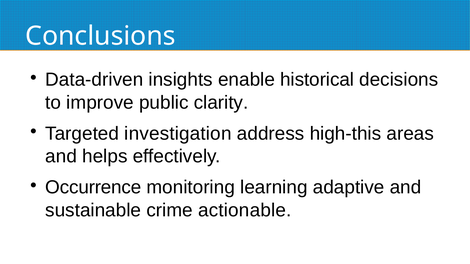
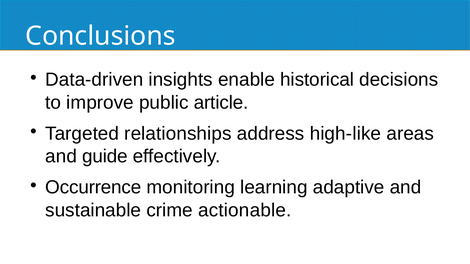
clarity: clarity -> article (221, 103)
investigation: investigation -> relationships (178, 134)
high-this: high-this -> high-like (345, 134)
helps: helps -> guide (105, 157)
